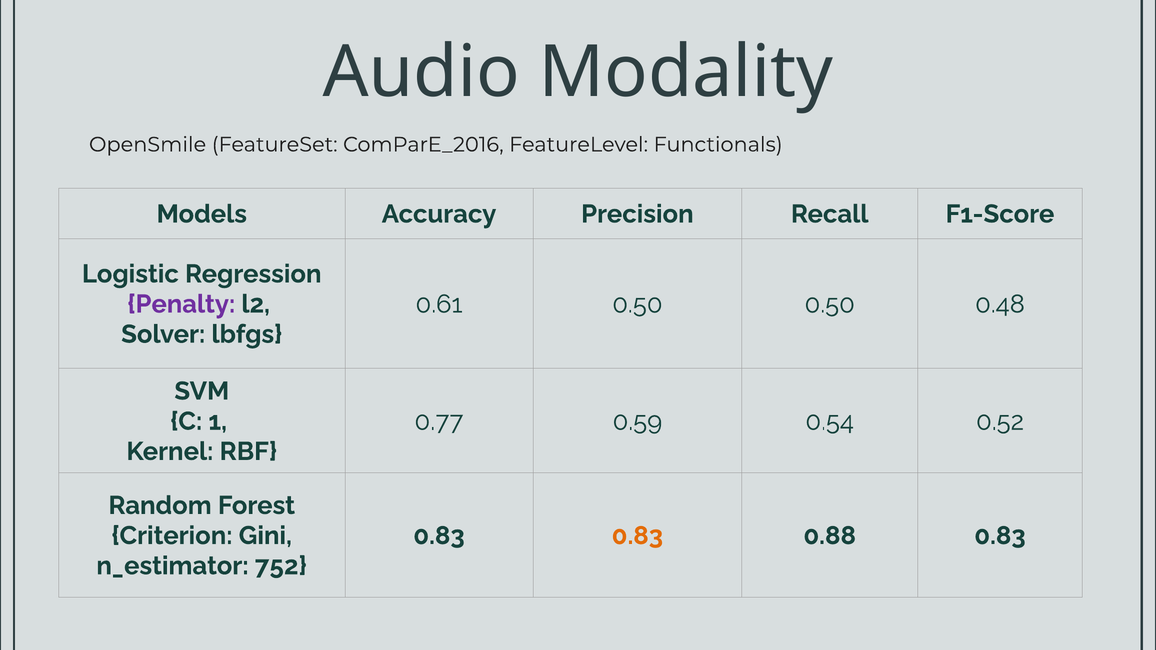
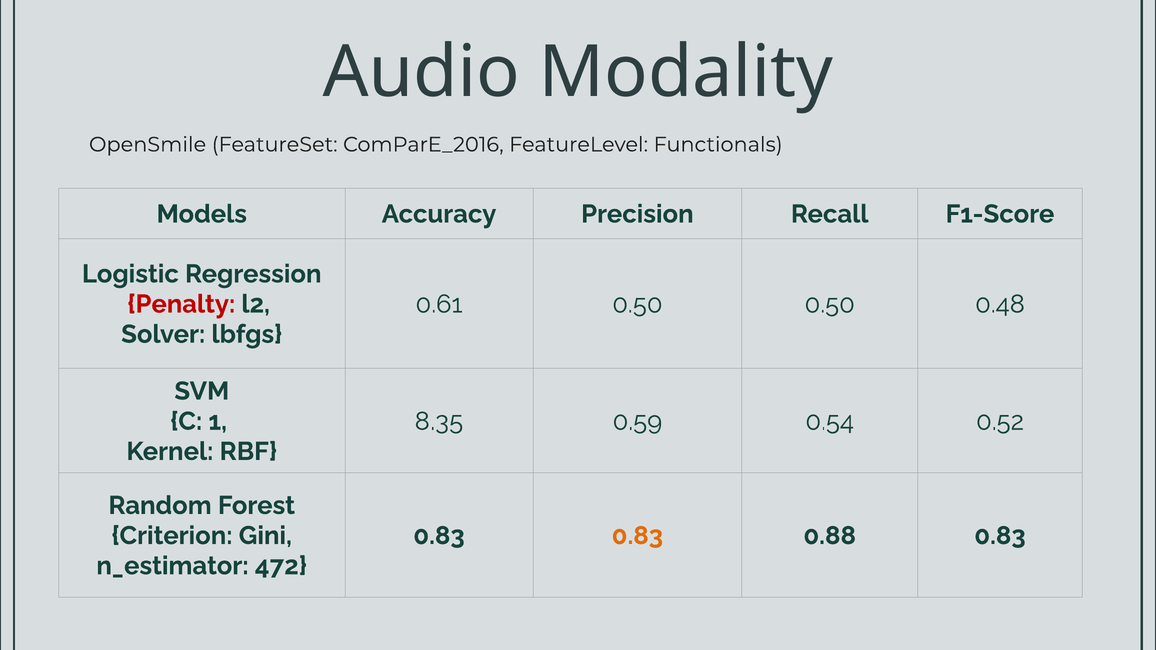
Penalty colour: purple -> red (181, 304)
0.77: 0.77 -> 8.35 (439, 421)
752: 752 -> 472 (281, 566)
